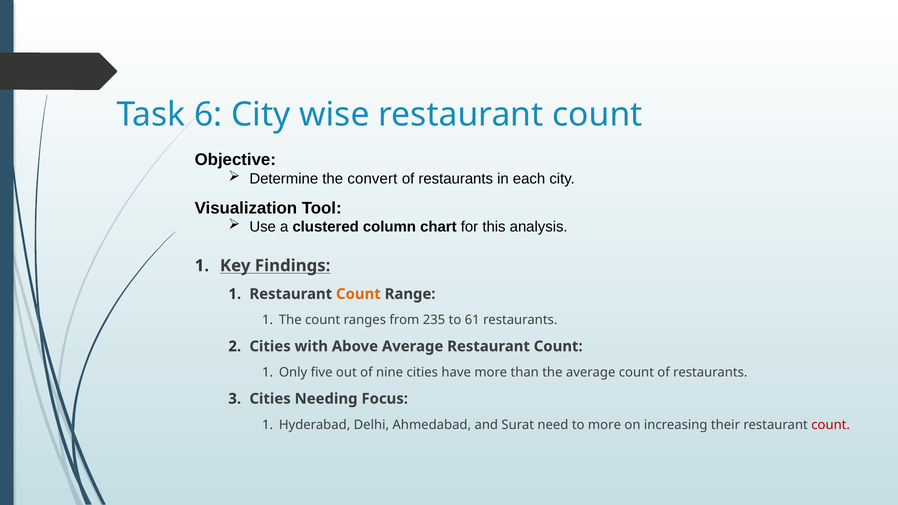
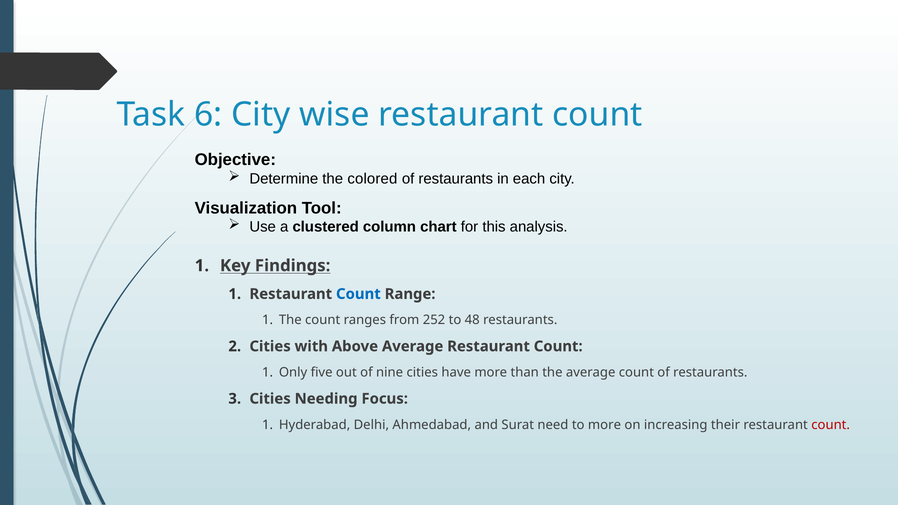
convert: convert -> colored (372, 179)
Count colour: orange -> blue (358, 294)
235: 235 -> 252 (434, 320)
61: 61 -> 48 (472, 320)
